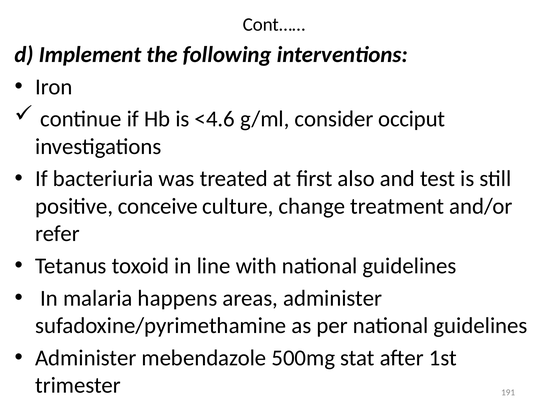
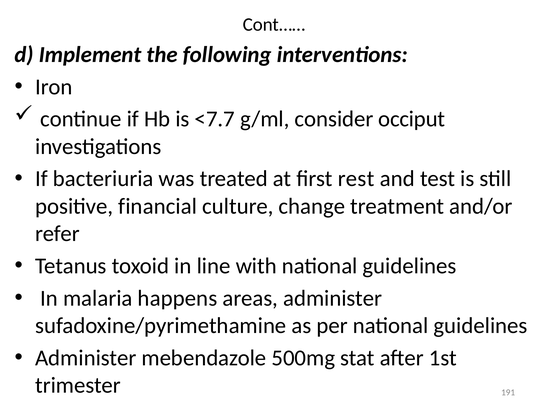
<4.6: <4.6 -> <7.7 (215, 119)
also: also -> rest (356, 179)
conceive: conceive -> financial (158, 206)
